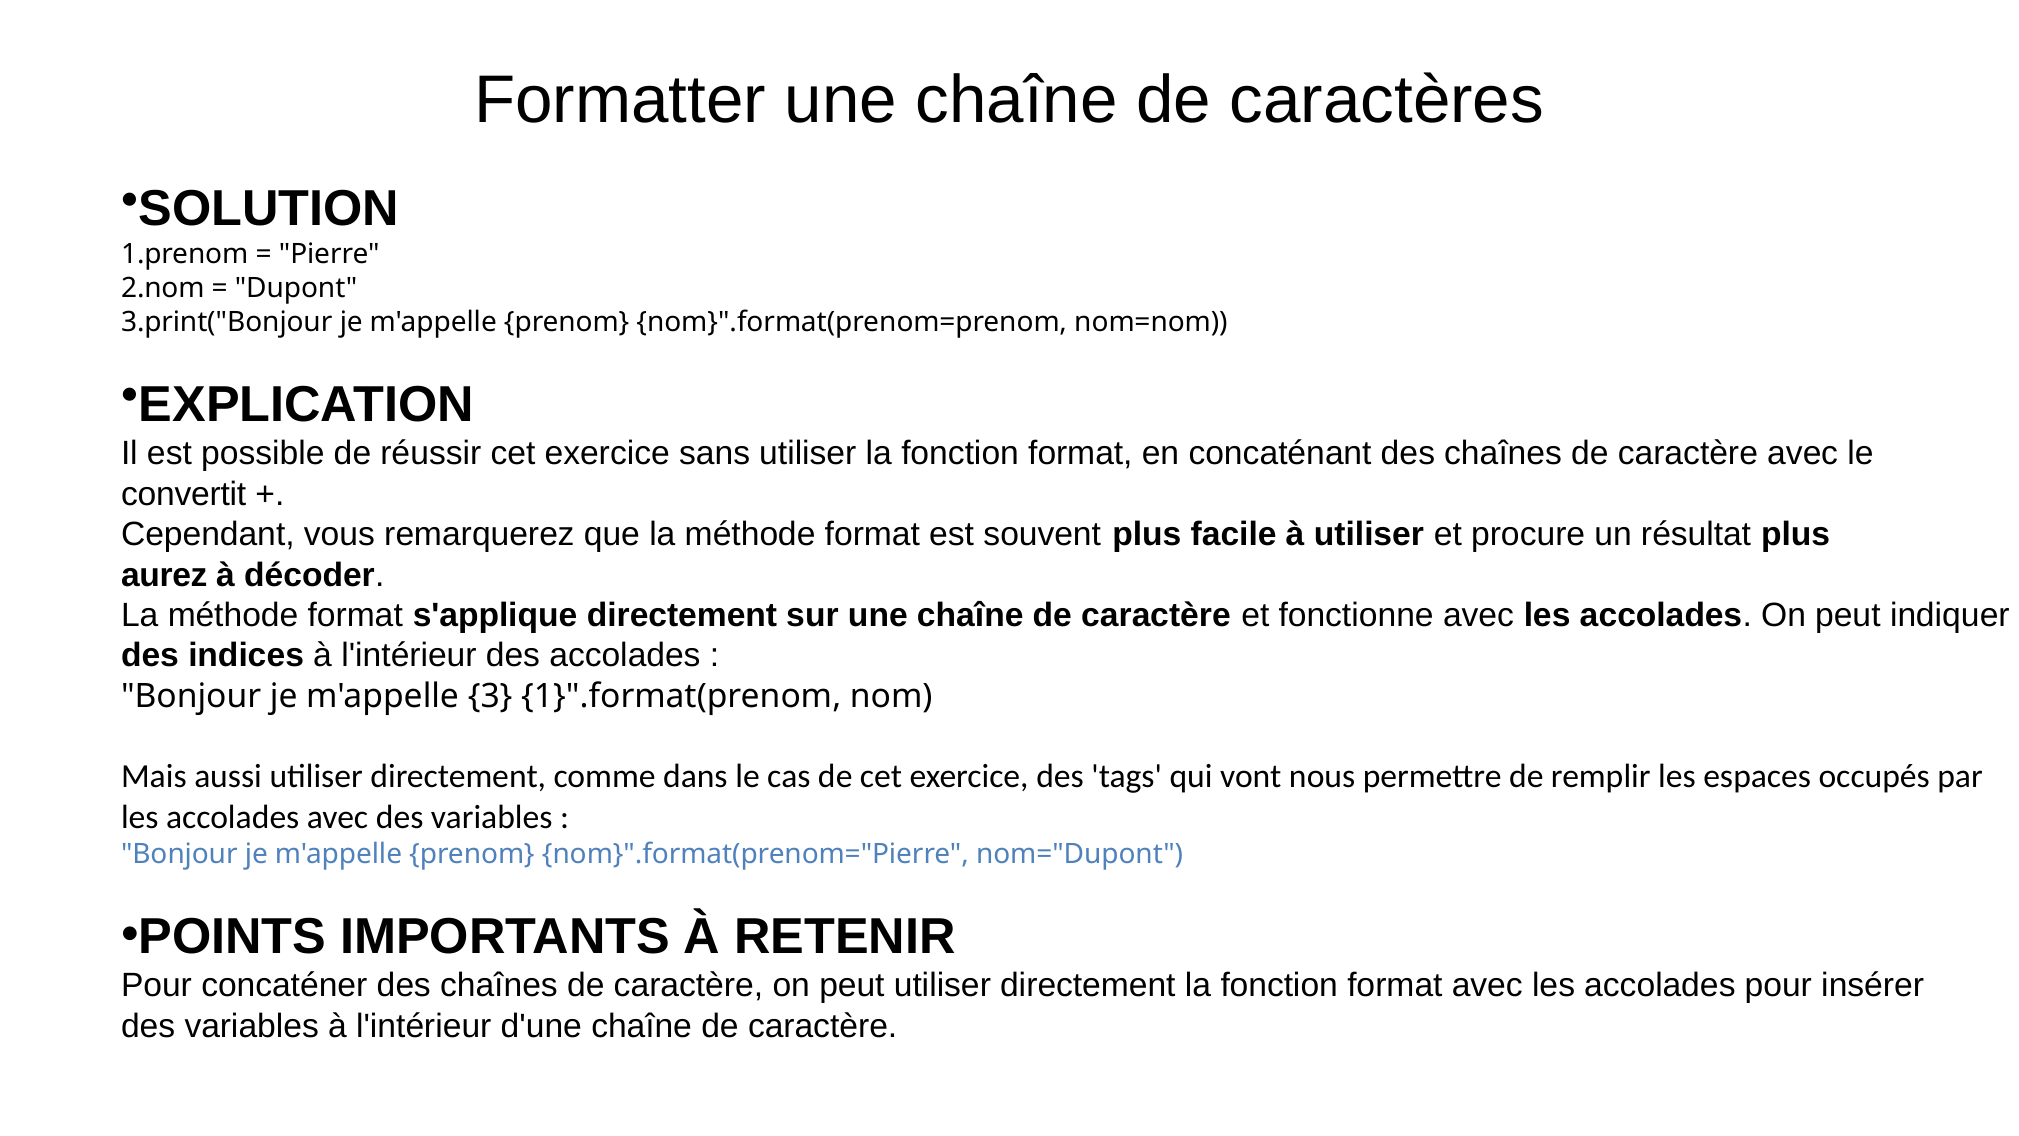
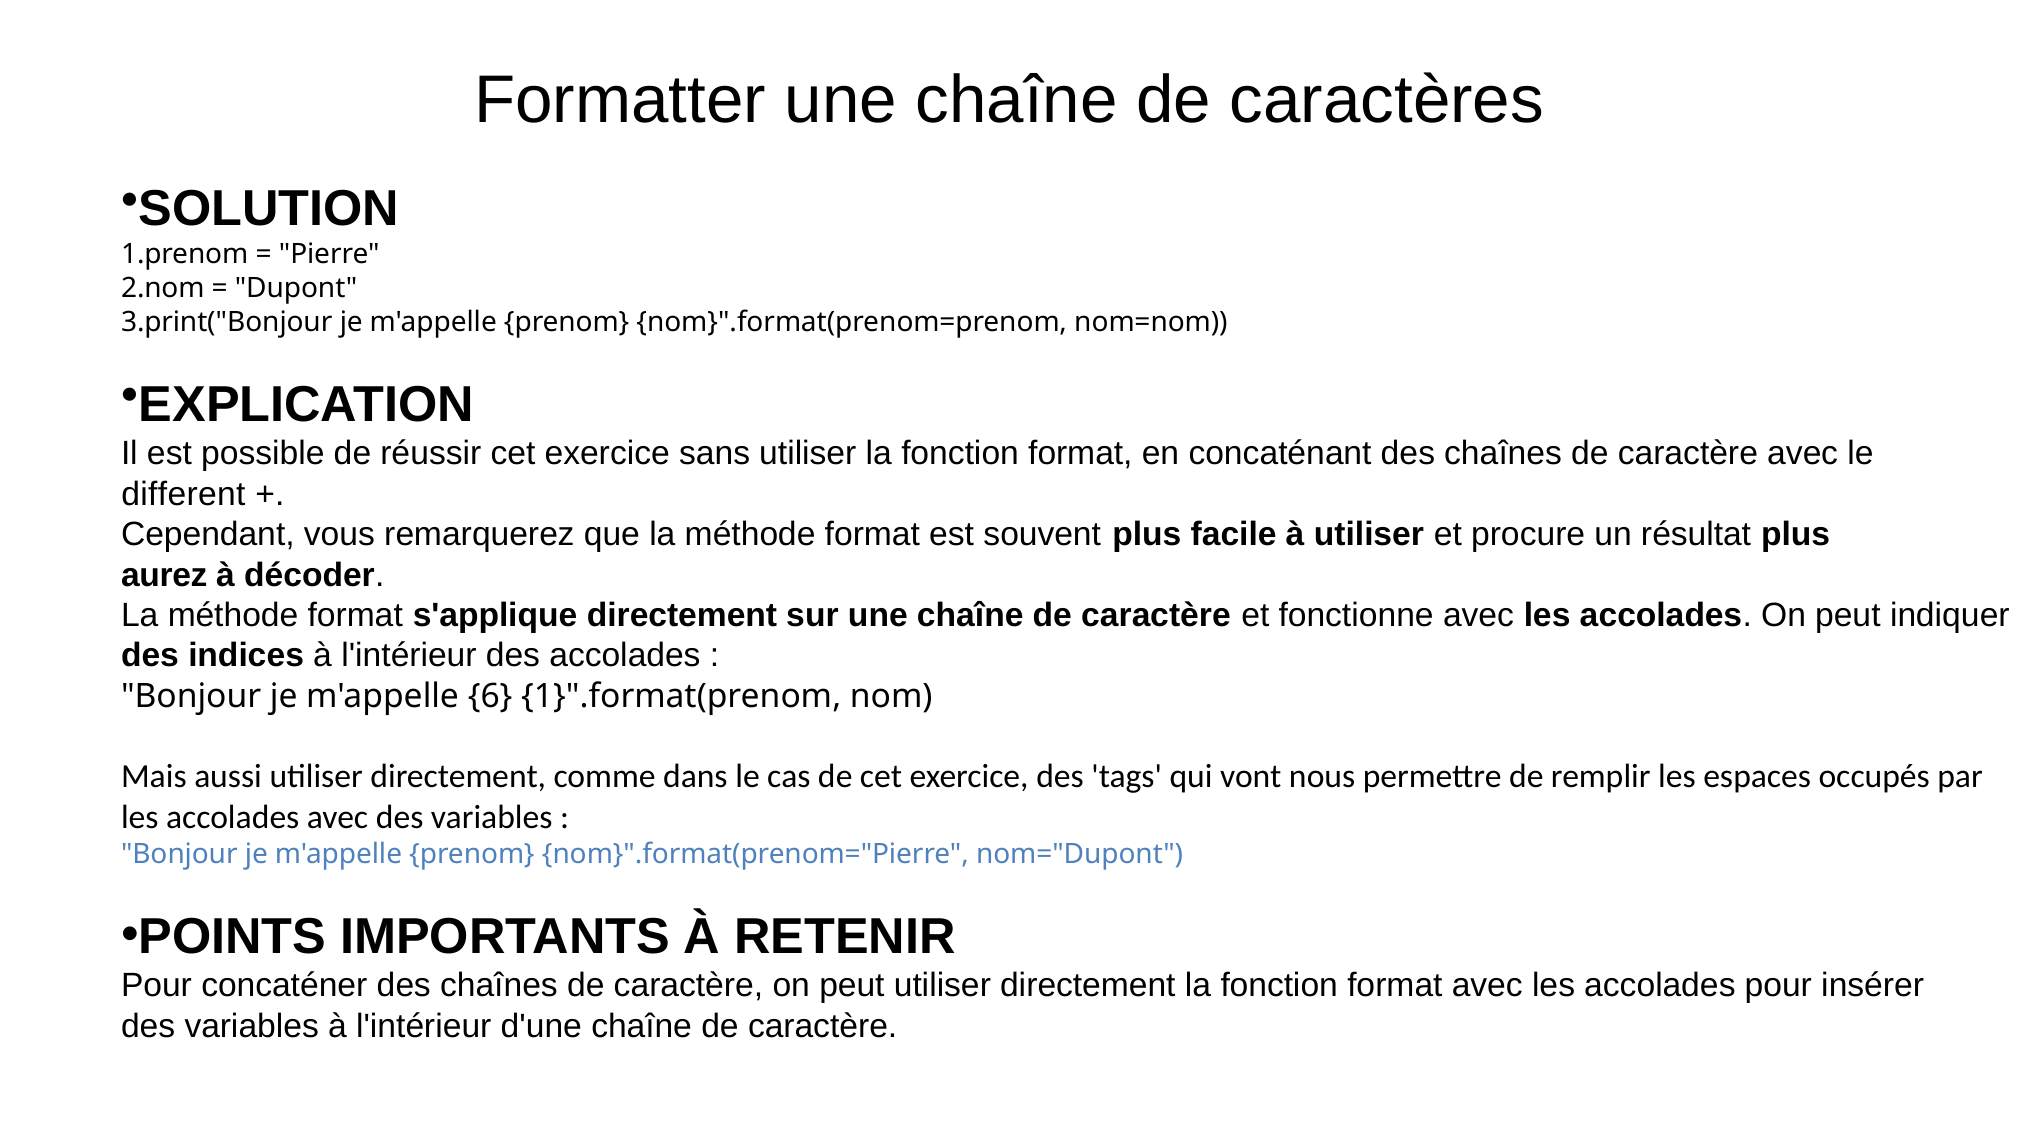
convertit: convertit -> different (183, 494)
3: 3 -> 6 (490, 696)
